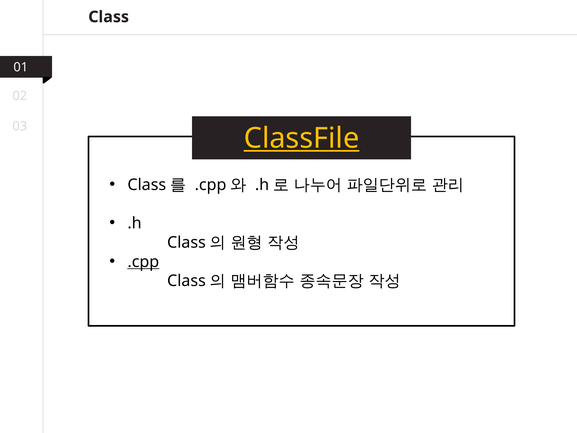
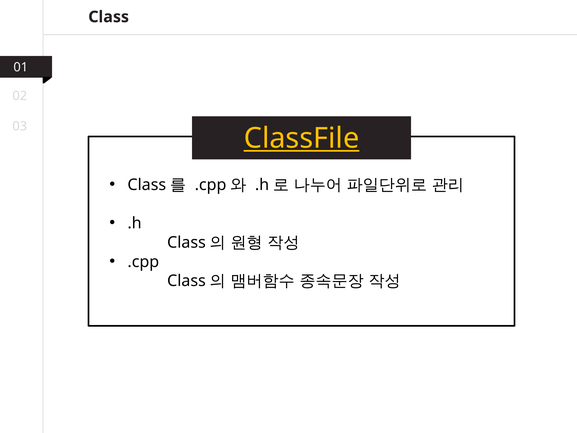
.cpp underline: present -> none (143, 262)
